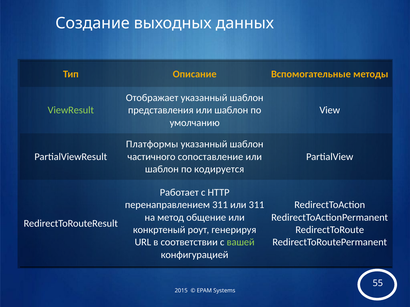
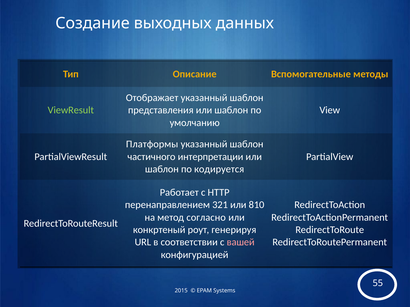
сопоставление: сопоставление -> интерпретации (211, 157)
перенаправлением 311: 311 -> 321 (220, 205)
или 311: 311 -> 810 (257, 205)
общение: общение -> согласно (206, 218)
вашей colour: light green -> pink (241, 243)
